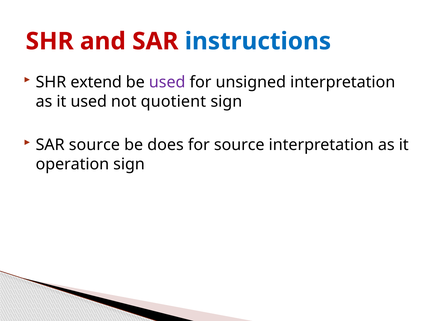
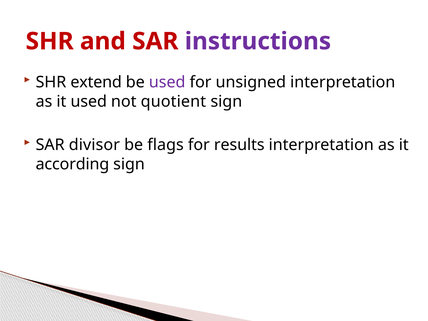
instructions colour: blue -> purple (258, 41)
SAR source: source -> divisor (94, 145)
does: does -> flags (166, 145)
for source: source -> results (239, 145)
operation: operation -> according (72, 164)
